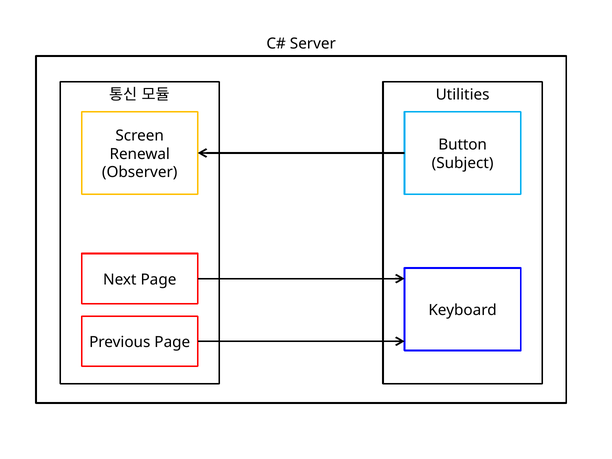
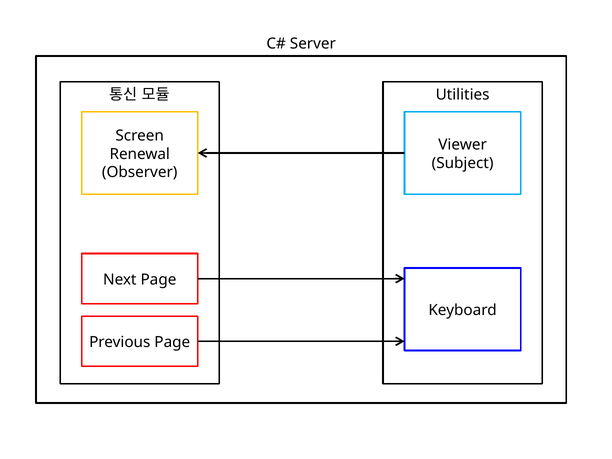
Button: Button -> Viewer (463, 145)
